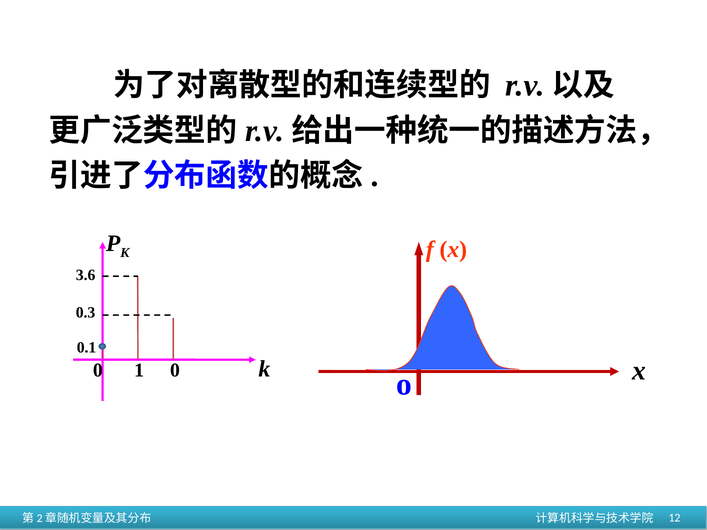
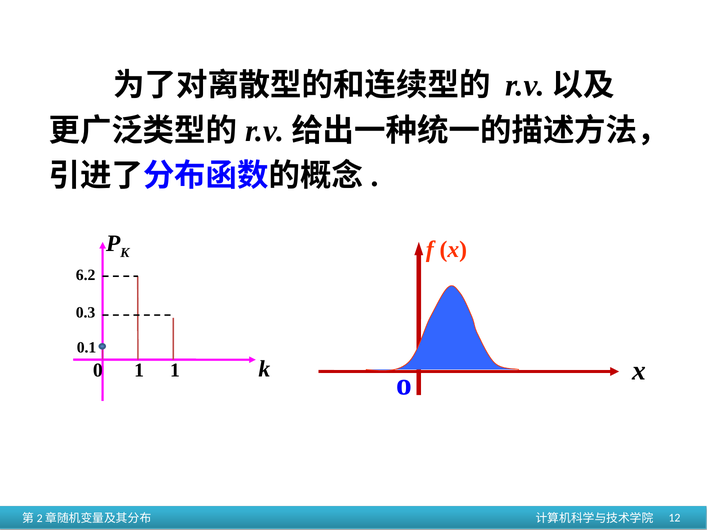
3.6: 3.6 -> 6.2 (86, 275)
1 0: 0 -> 1 (175, 371)
